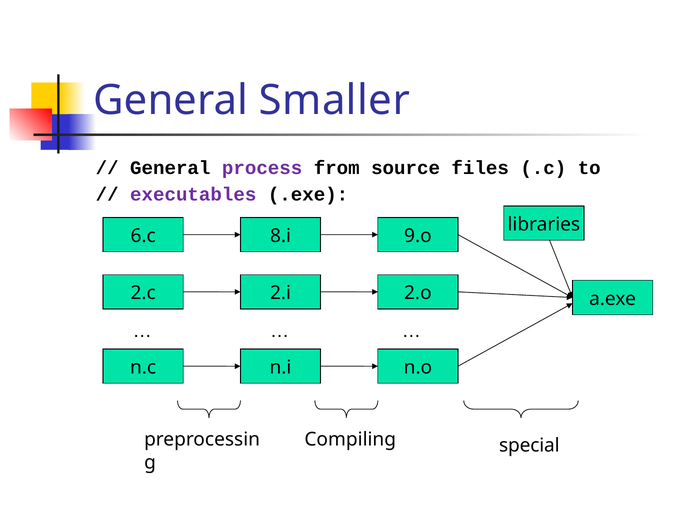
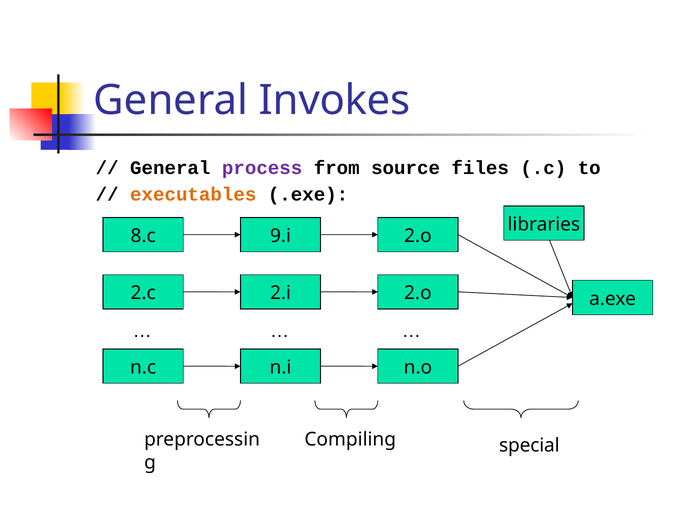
Smaller: Smaller -> Invokes (335, 100)
executables colour: purple -> orange (193, 195)
6.c: 6.c -> 8.c (143, 236)
8.i: 8.i -> 9.i (280, 236)
9.o: 9.o -> 2.o (418, 236)
